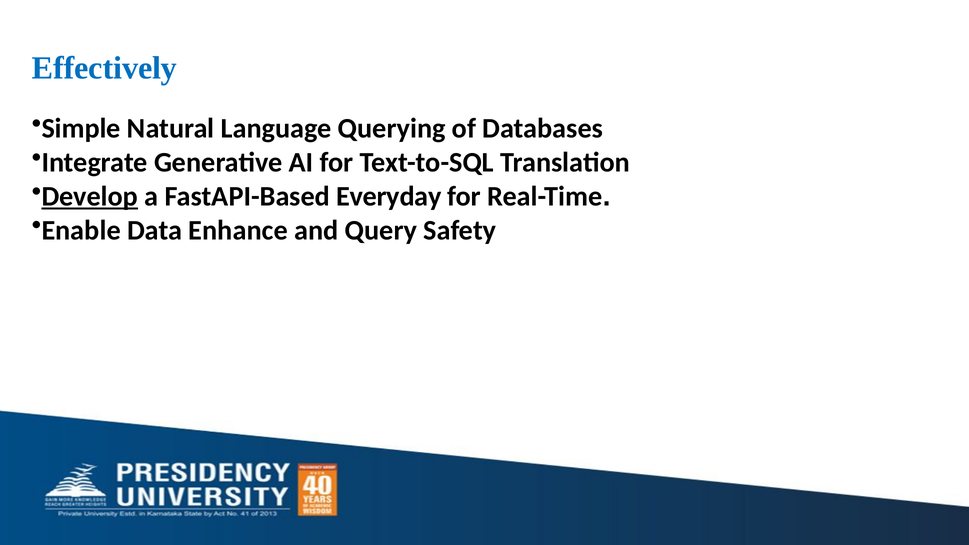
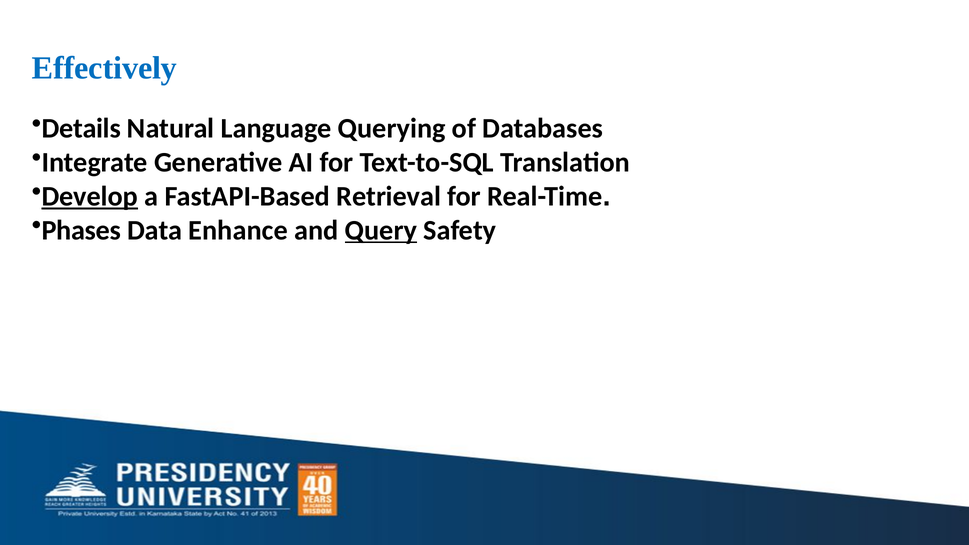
Simple: Simple -> Details (81, 128)
Everyday: Everyday -> Retrieval (389, 196)
Enable: Enable -> Phases (81, 230)
Query underline: none -> present (381, 230)
